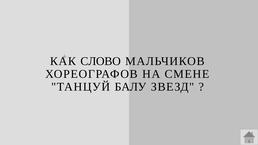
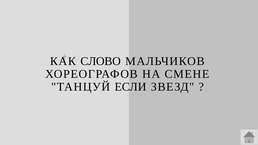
БАЛУ: БАЛУ -> ЕСЛИ (130, 87)
